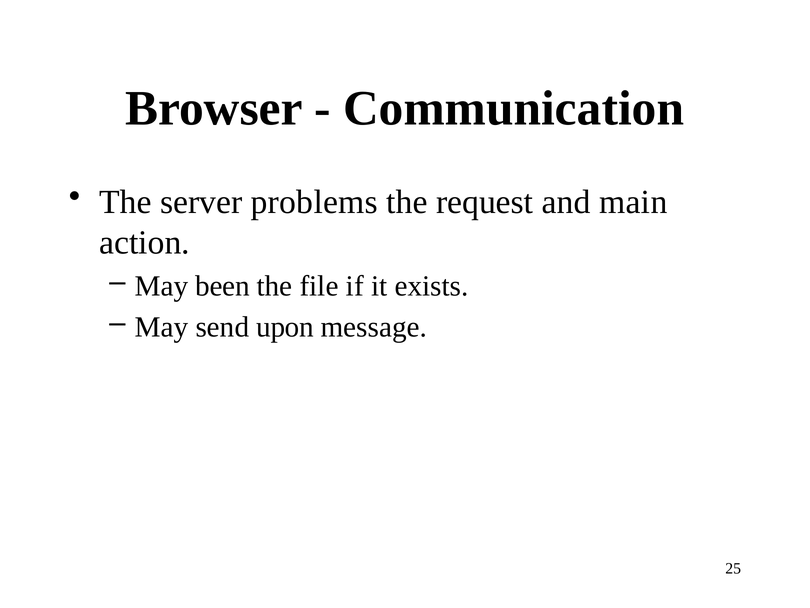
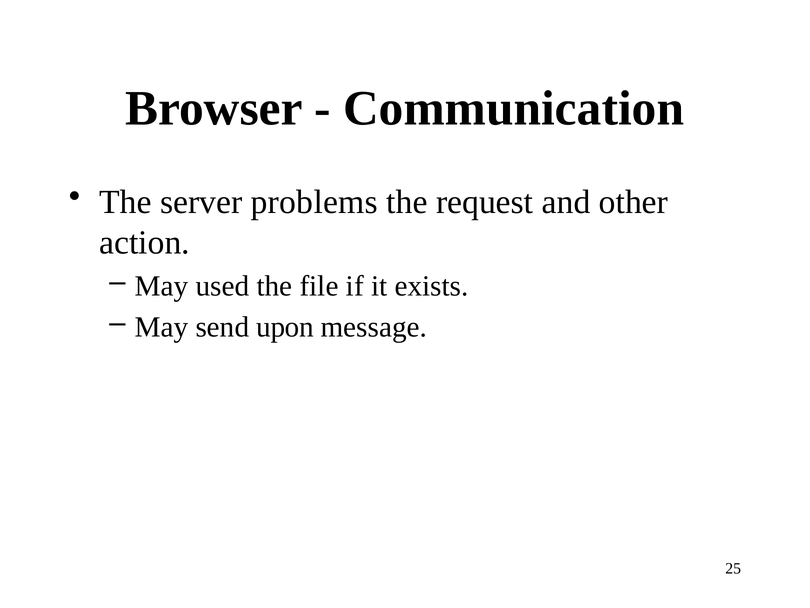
main: main -> other (634, 202)
been: been -> used (222, 286)
